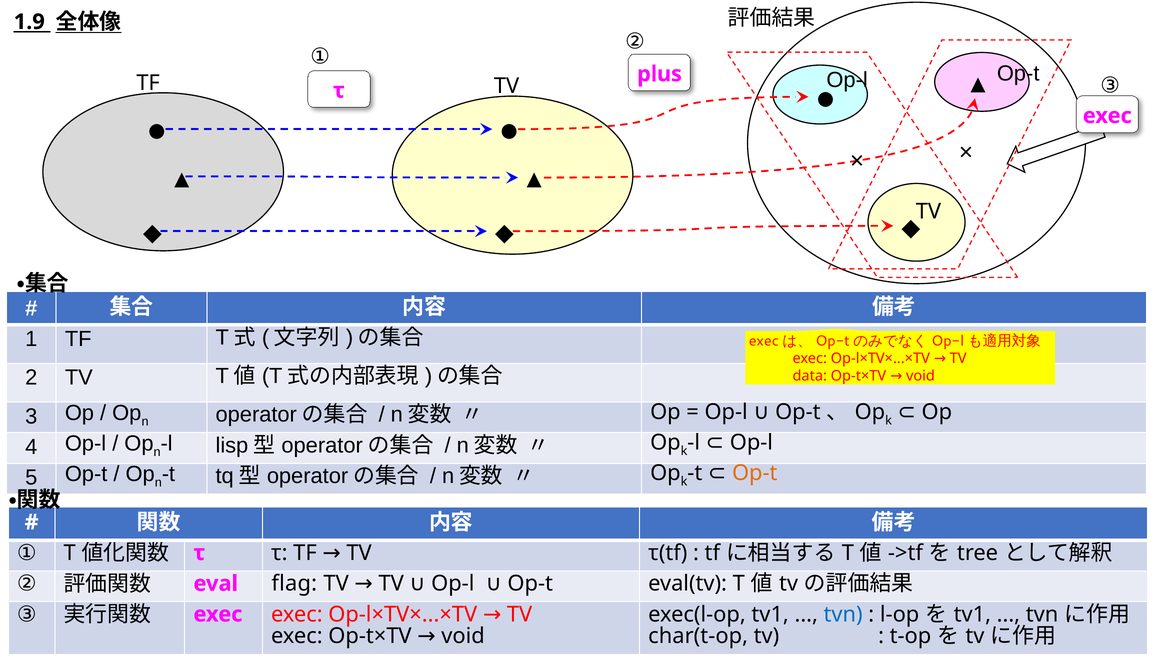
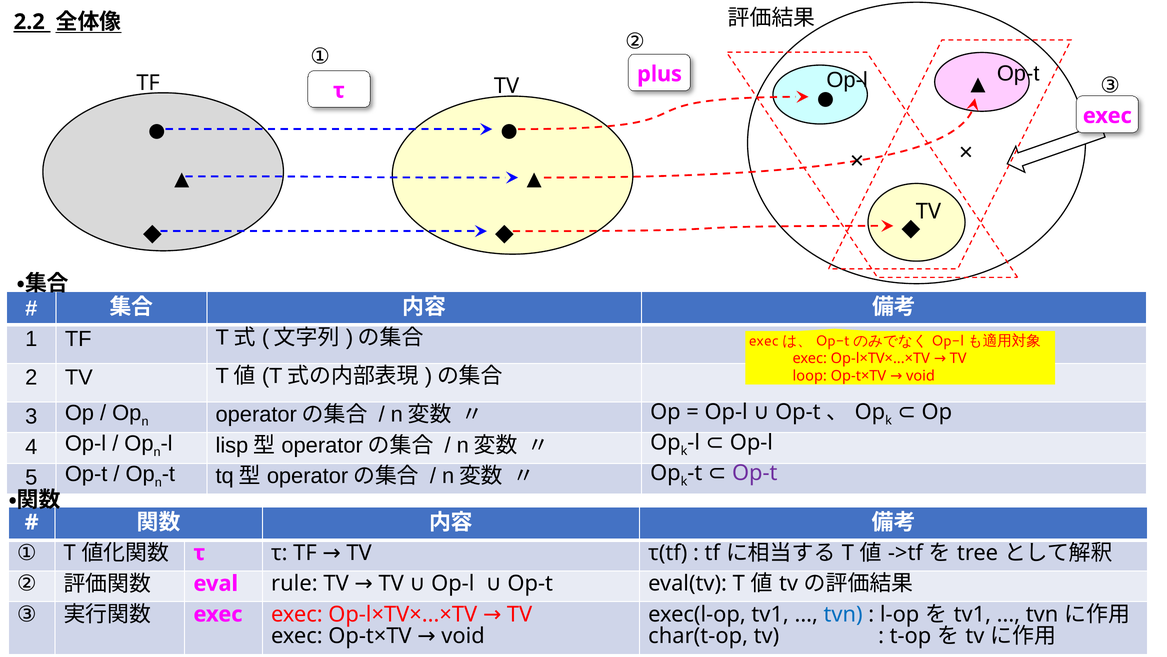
1.9: 1.9 -> 2.2 (29, 22)
data: data -> loop (810, 376)
Op-t colour: orange -> purple (755, 473)
flag: flag -> rule (294, 583)
